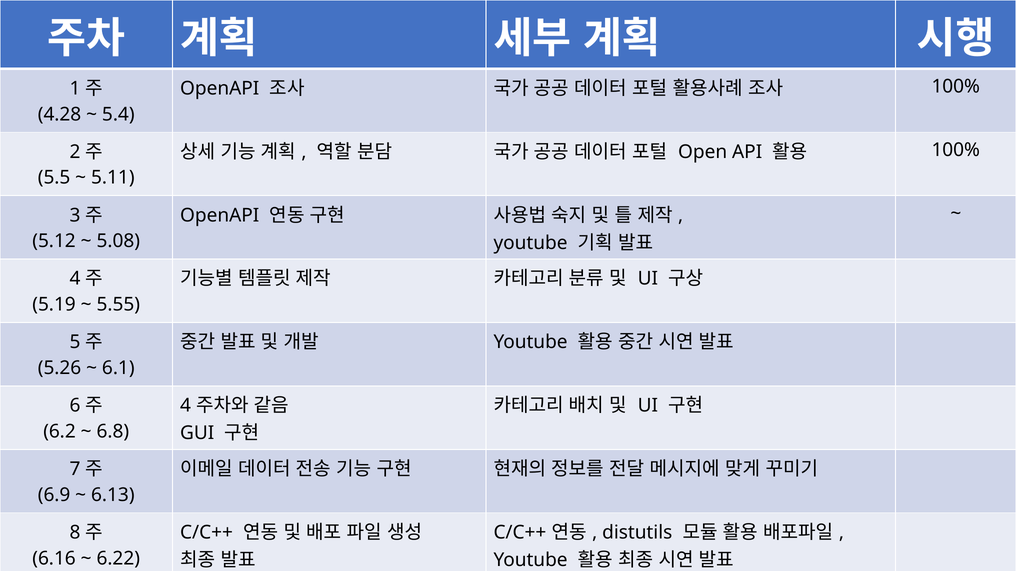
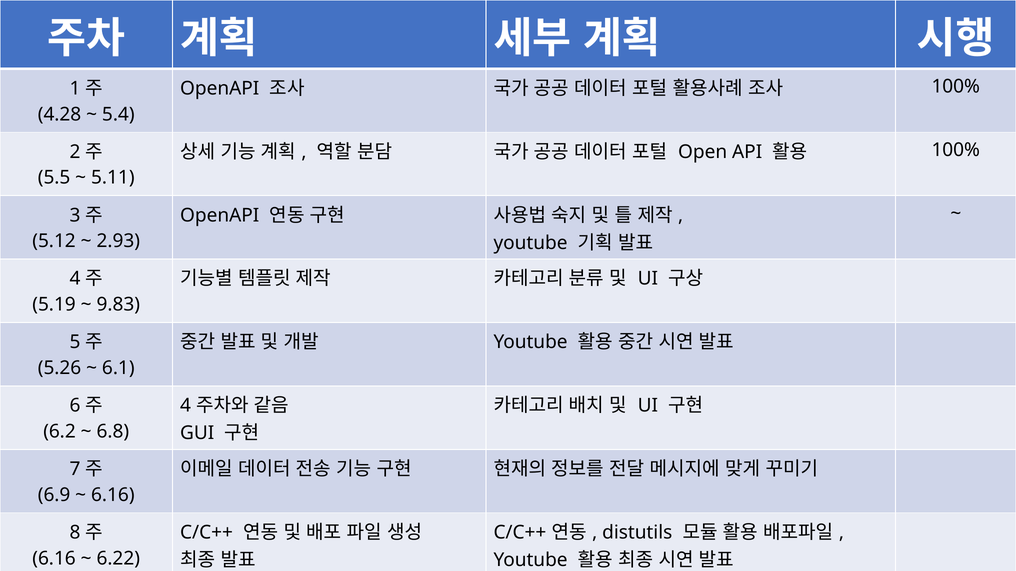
5.08: 5.08 -> 2.93 (118, 241)
5.55: 5.55 -> 9.83 (118, 305)
6.13: 6.13 -> 6.16 (113, 495)
